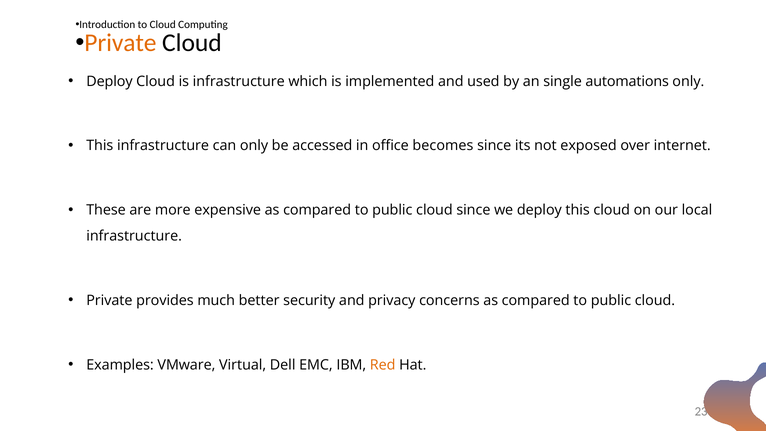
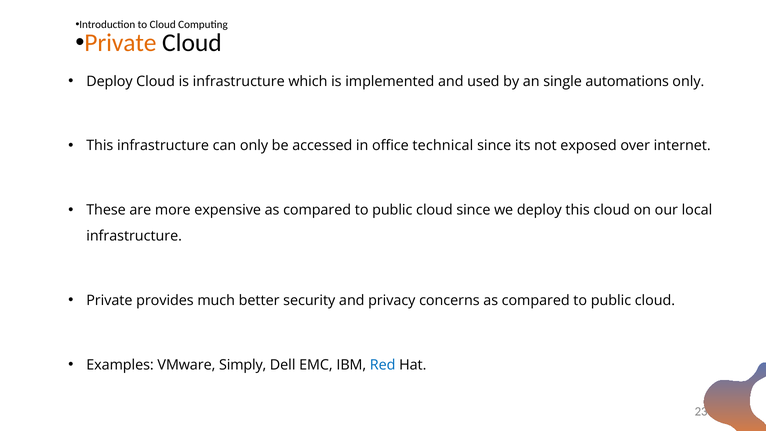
becomes: becomes -> technical (443, 146)
Virtual: Virtual -> Simply (243, 365)
Red colour: orange -> blue (383, 365)
